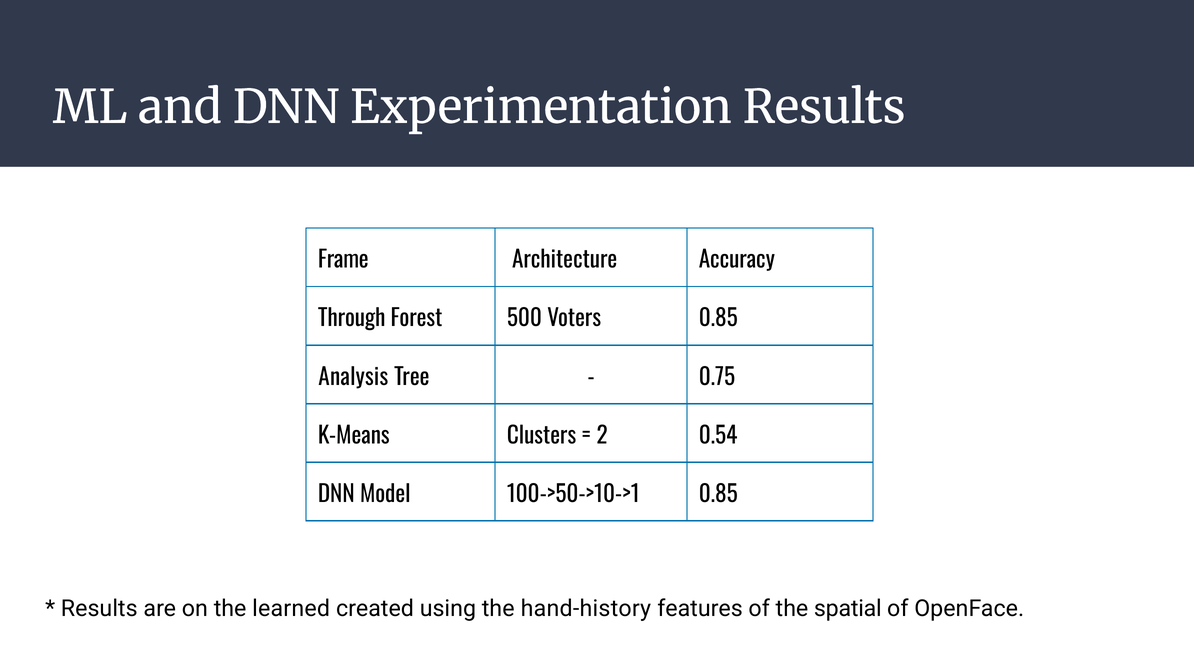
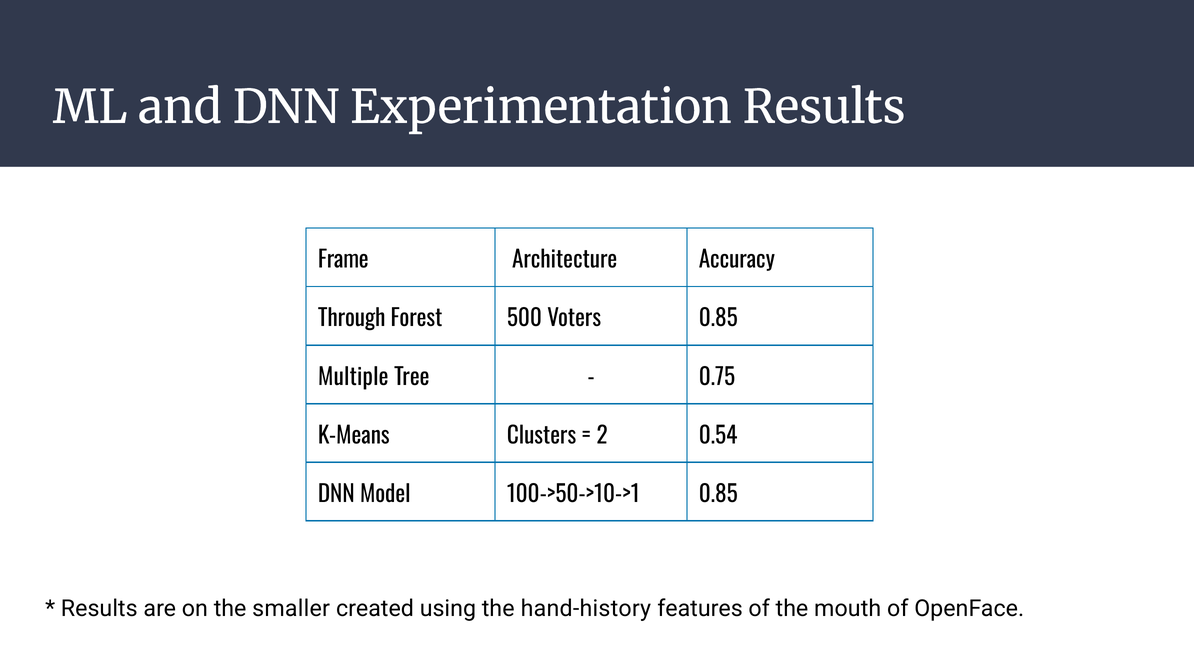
Analysis: Analysis -> Multiple (353, 377)
learned: learned -> smaller (291, 608)
spatial: spatial -> mouth (848, 608)
